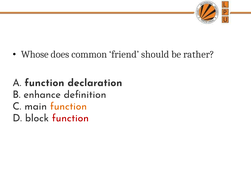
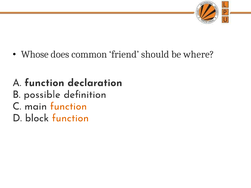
rather: rather -> where (199, 54)
enhance: enhance -> possible (42, 95)
function colour: red -> orange (70, 118)
